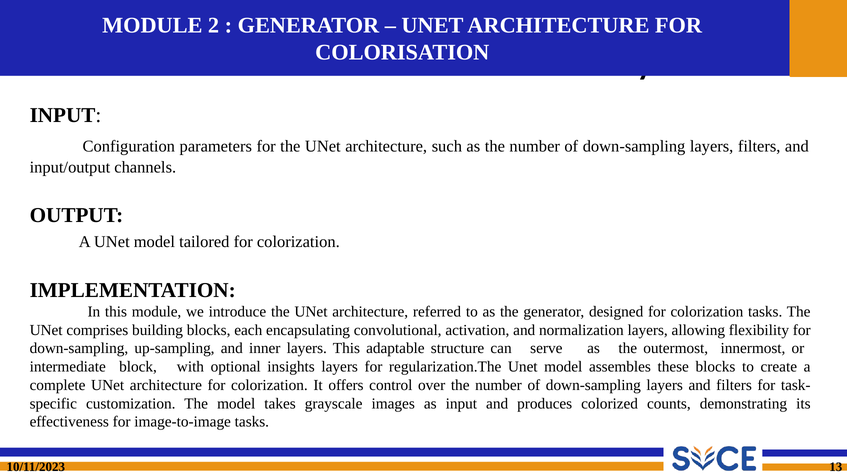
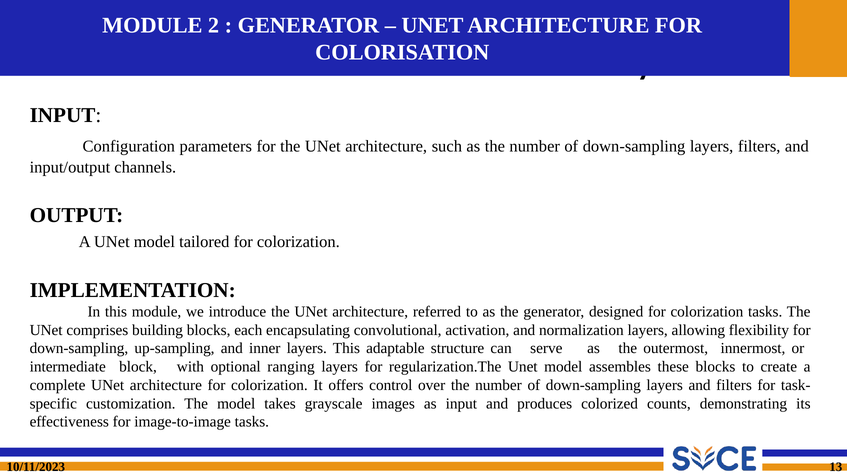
insights: insights -> ranging (291, 367)
